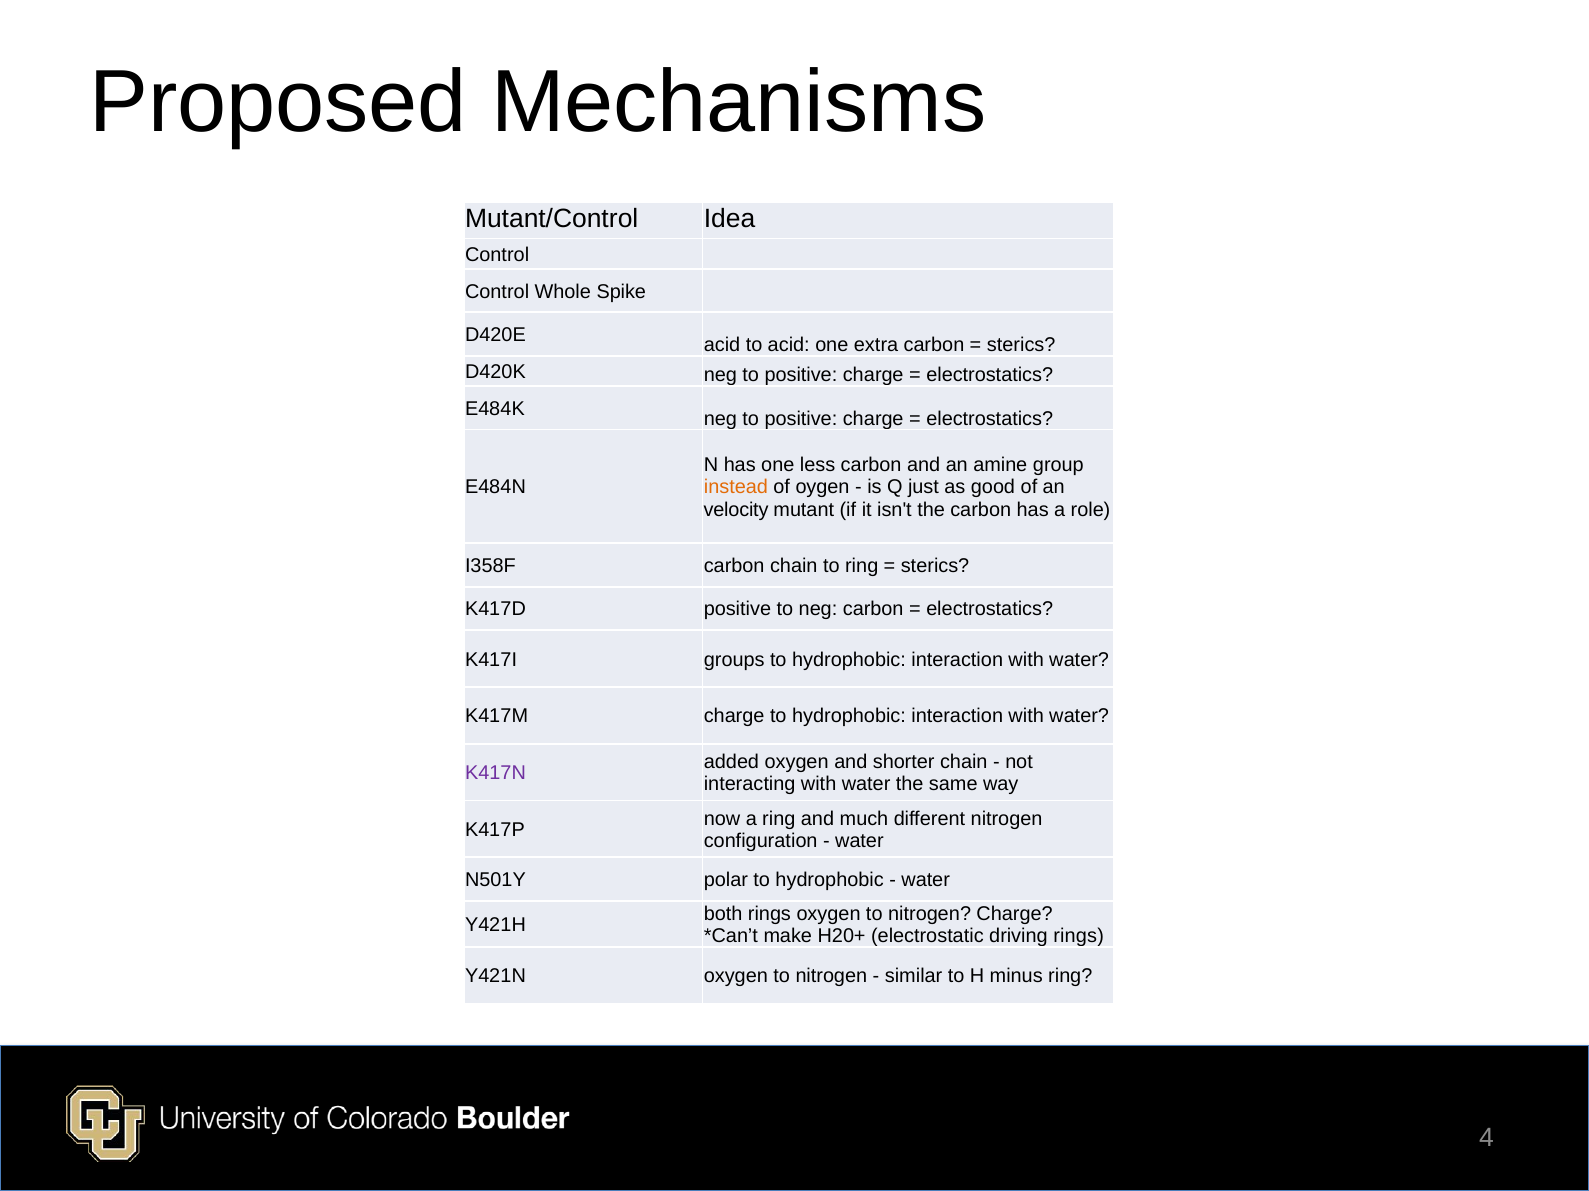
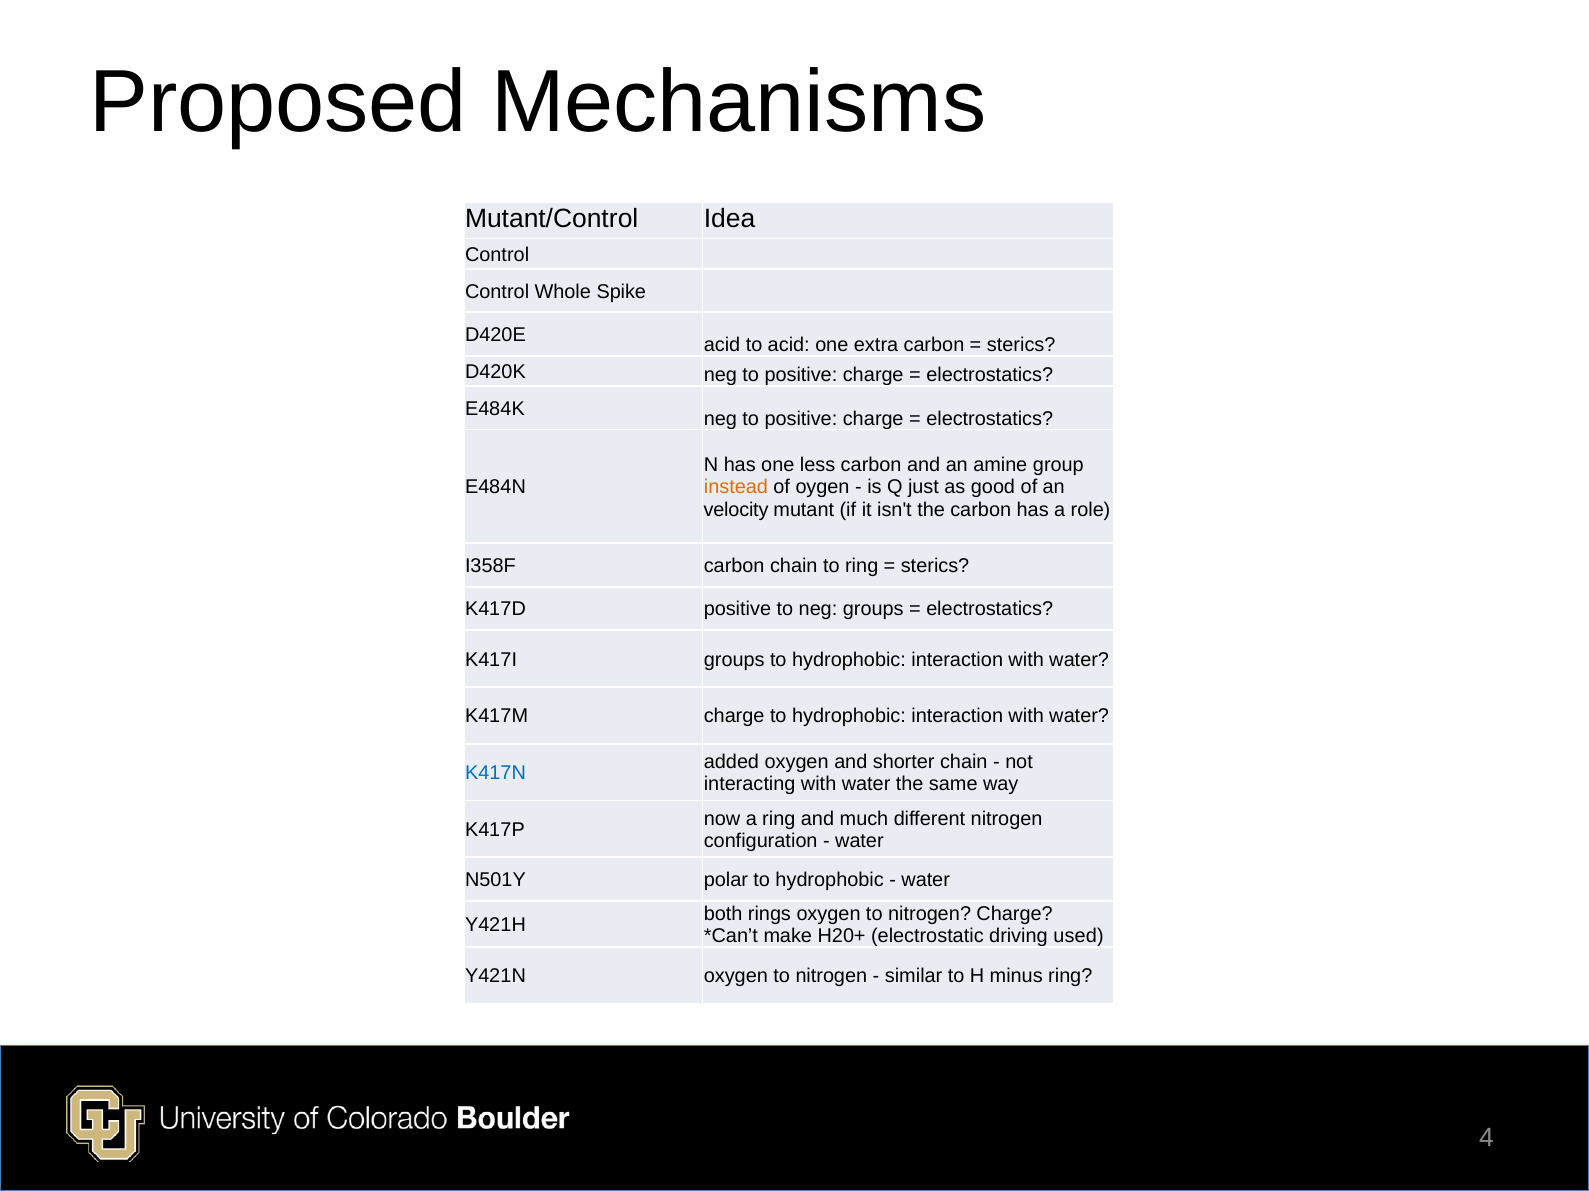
neg carbon: carbon -> groups (873, 610)
K417N colour: purple -> blue (496, 774)
driving rings: rings -> used (1079, 936)
